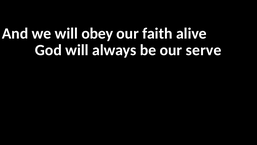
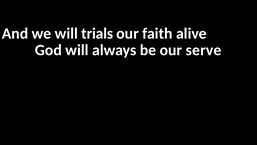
obey: obey -> trials (97, 33)
